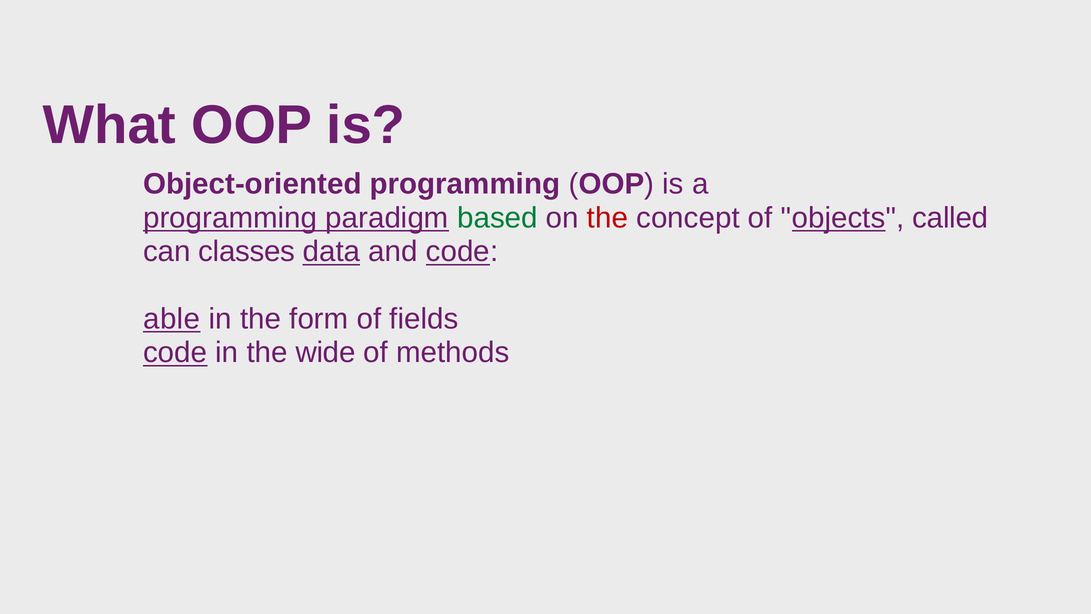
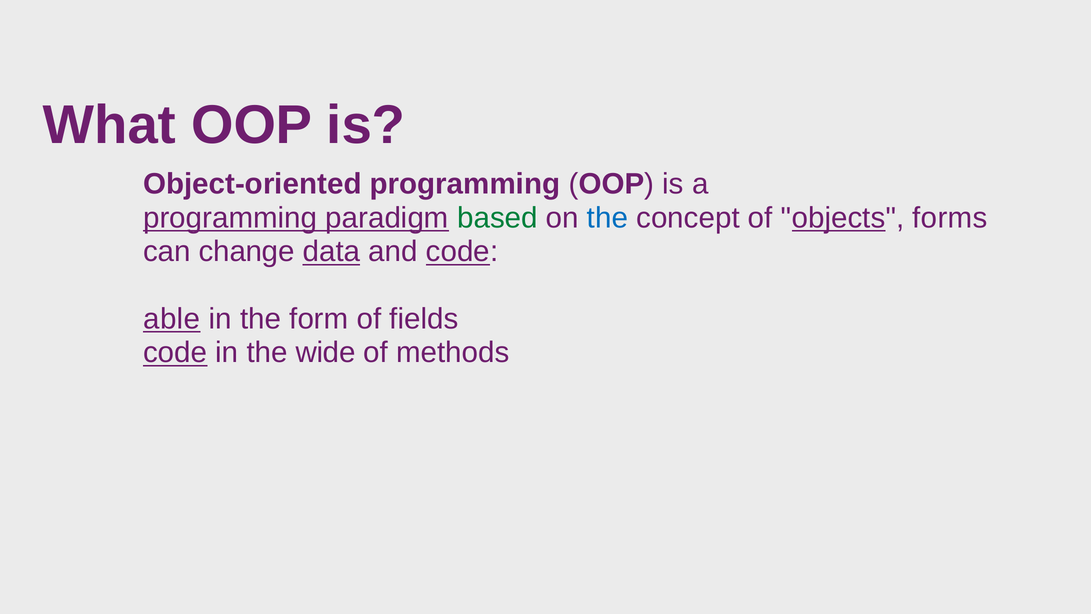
the colour: red -> blue (608, 218)
called: called -> forms (950, 218)
classes: classes -> change (247, 251)
